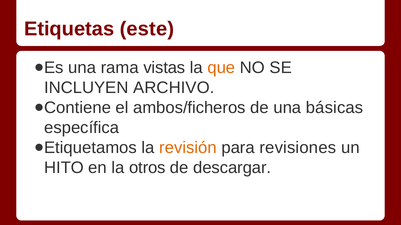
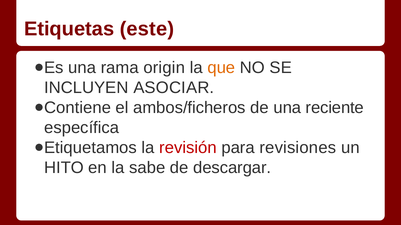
vistas: vistas -> origin (164, 68)
ARCHIVO: ARCHIVO -> ASOCIAR (174, 88)
básicas: básicas -> reciente (335, 108)
revisión colour: orange -> red (188, 148)
otros: otros -> sabe (147, 168)
